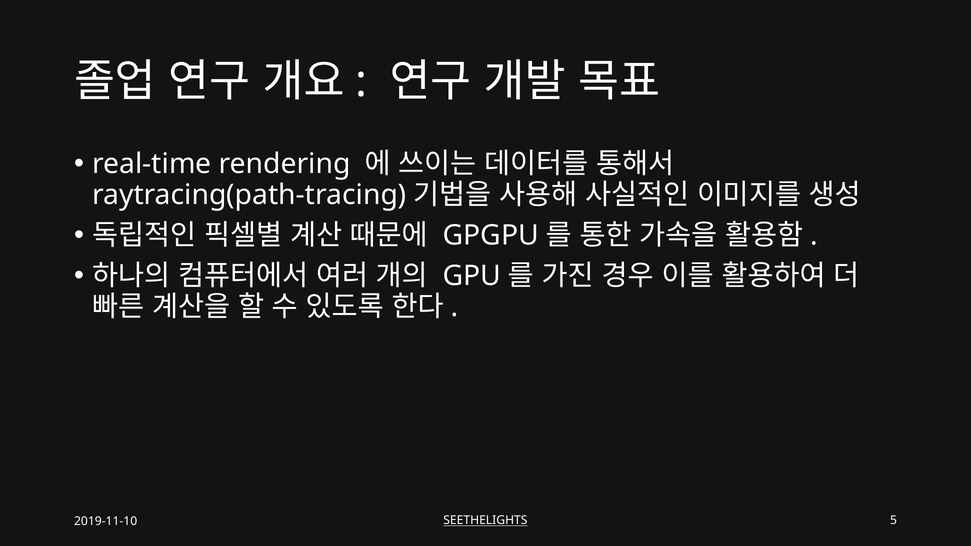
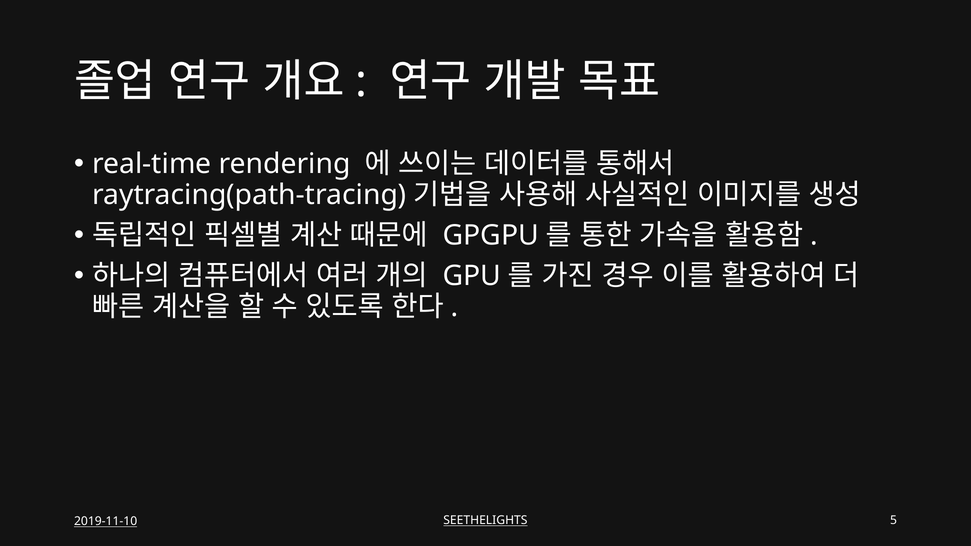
2019-11-10 underline: none -> present (106, 522)
